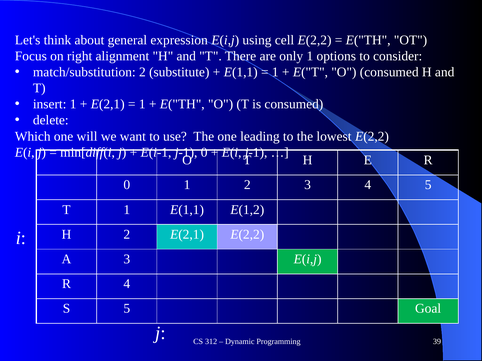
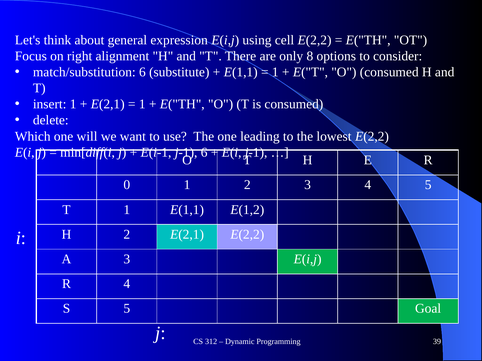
only 1: 1 -> 8 (310, 56)
match/substitution 2: 2 -> 6 (142, 72)
0: 0 -> 6 (204, 153)
